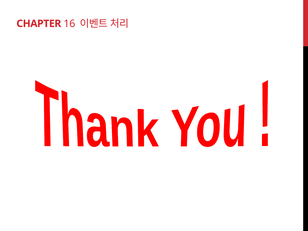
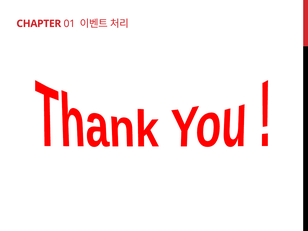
16: 16 -> 01 (69, 24)
